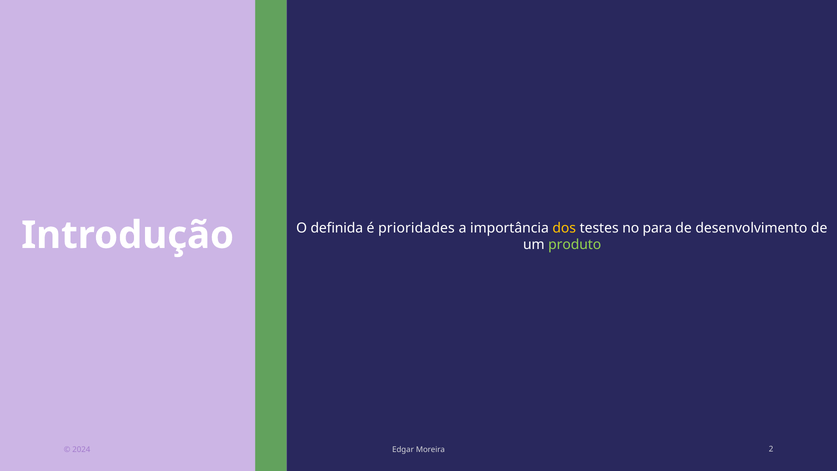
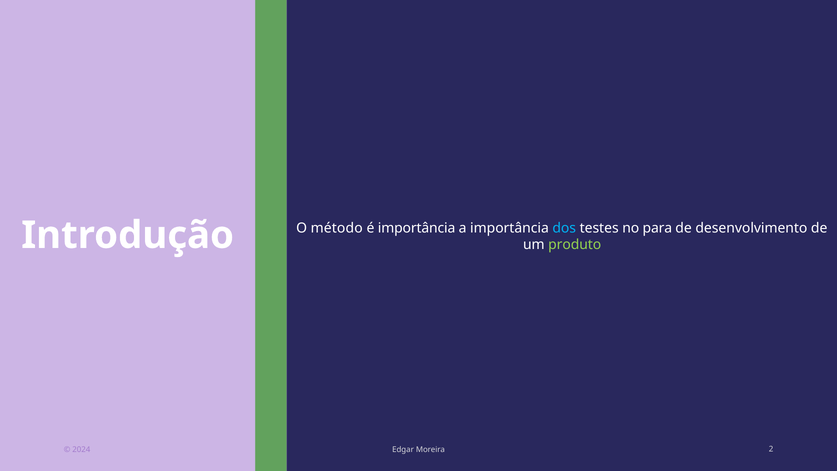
definida: definida -> método (337, 228)
é prioridades: prioridades -> importância (417, 228)
dos colour: yellow -> light blue (564, 228)
